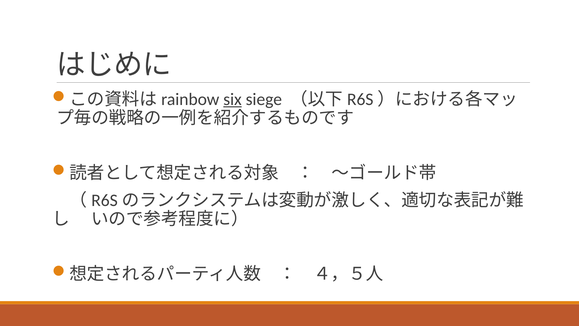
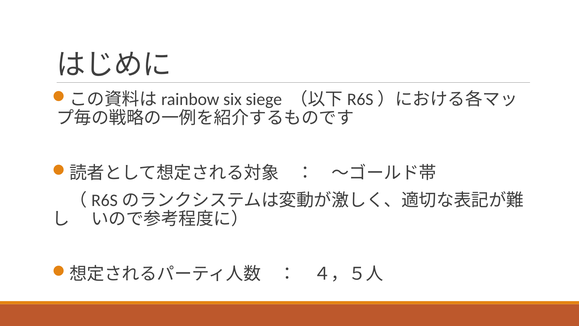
six underline: present -> none (232, 99)
